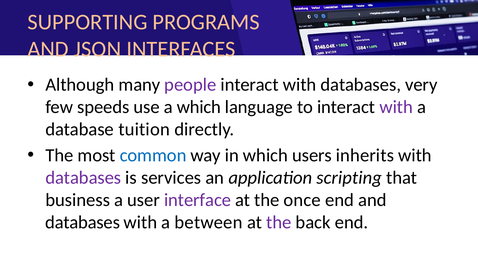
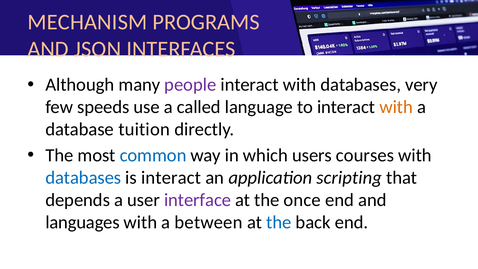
SUPPORTING: SUPPORTING -> MECHANISM (87, 22)
a which: which -> called (199, 107)
with colour: purple -> orange (396, 107)
inherits: inherits -> courses (365, 155)
databases colour: purple -> blue (83, 178)
is services: services -> interact (171, 178)
business: business -> depends (78, 200)
databases: databases -> languages (83, 222)
the colour: purple -> blue (279, 222)
